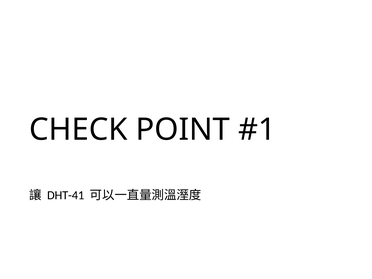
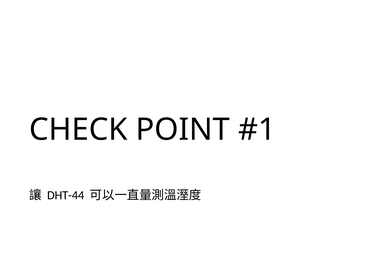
DHT-41: DHT-41 -> DHT-44 (66, 195)
